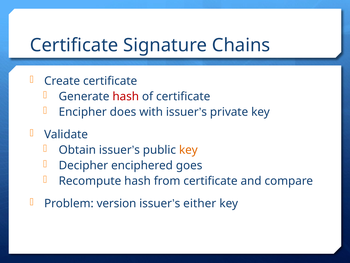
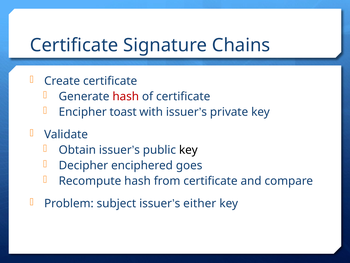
does: does -> toast (123, 112)
key colour: orange -> black (188, 150)
version: version -> subject (116, 203)
